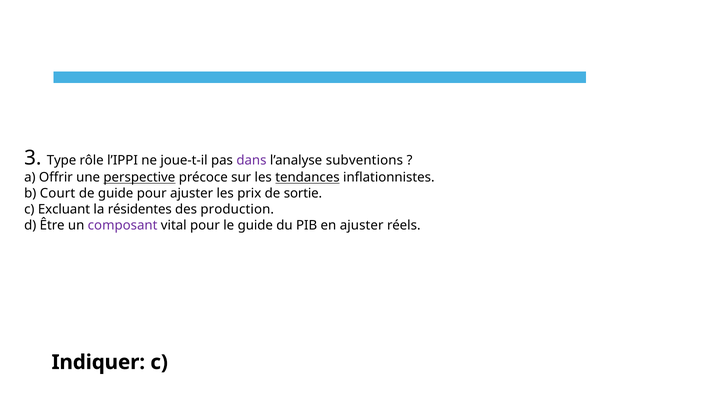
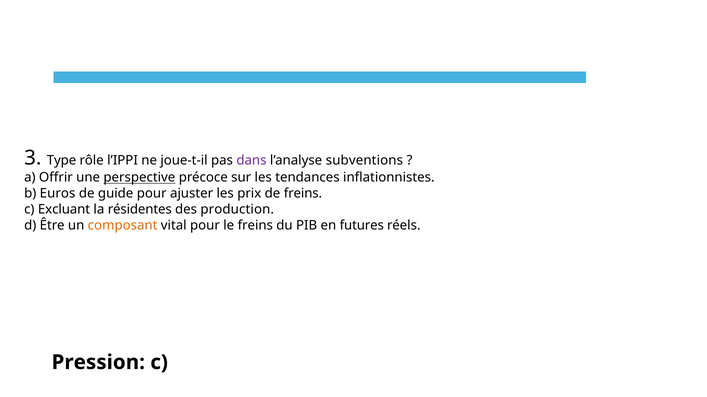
tendances underline: present -> none (307, 178)
Court: Court -> Euros (58, 194)
de sortie: sortie -> freins (303, 194)
composant colour: purple -> orange (123, 226)
le guide: guide -> freins (255, 226)
en ajuster: ajuster -> futures (362, 226)
Indiquer: Indiquer -> Pression (98, 363)
